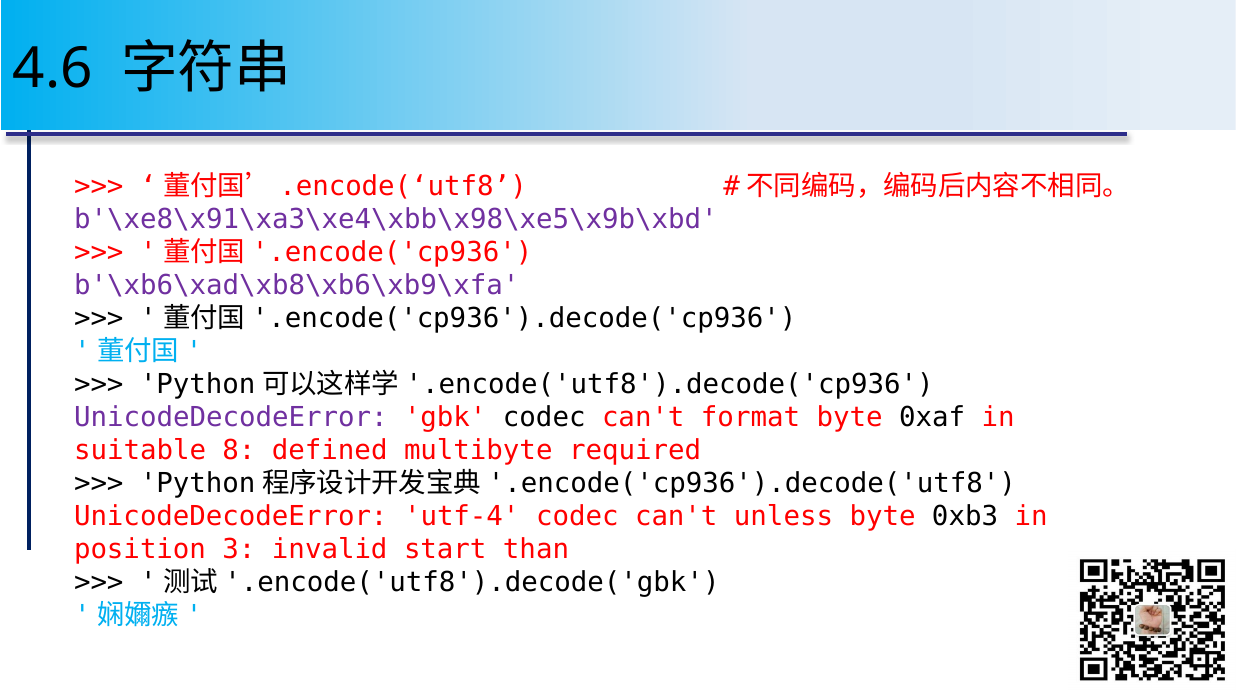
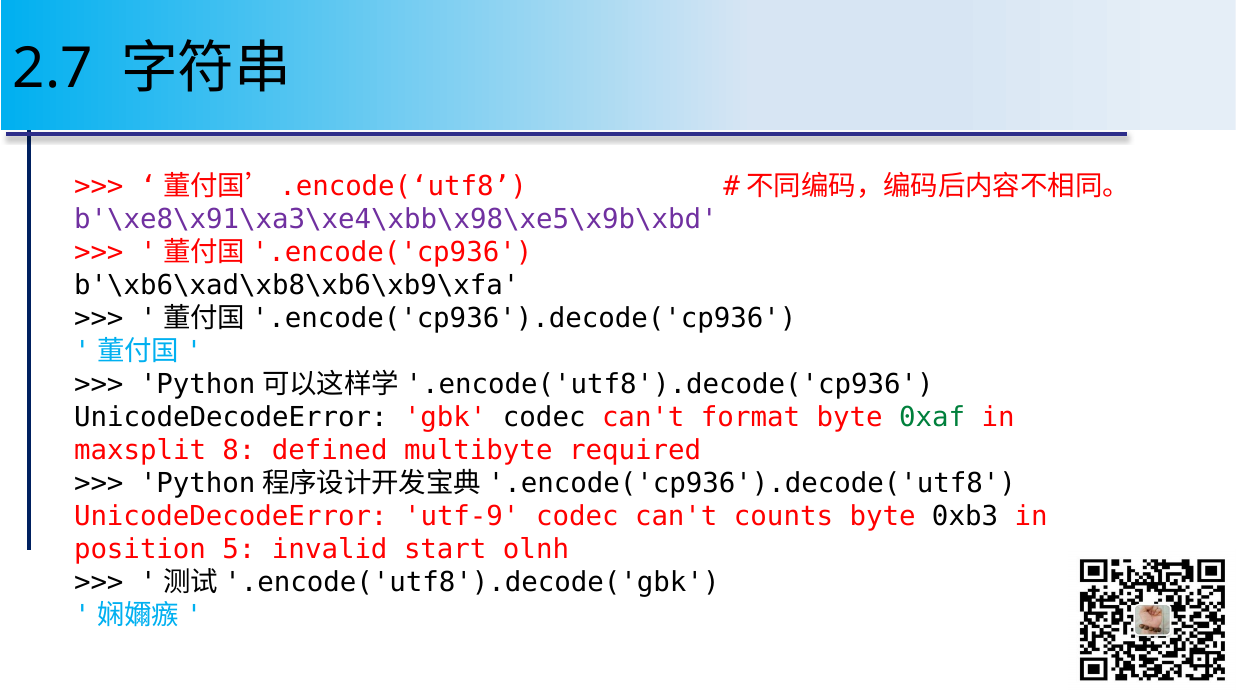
4.6: 4.6 -> 2.7 (53, 69)
b'\xb6\xad\xb8\xb6\xb9\xfa colour: purple -> black (297, 286)
UnicodeDecodeError colour: purple -> black (231, 418)
0xaf colour: black -> green (932, 418)
suitable: suitable -> maxsplit (140, 451)
utf-4: utf-4 -> utf-9 (462, 517)
unless: unless -> counts (784, 517)
3: 3 -> 5 (239, 550)
than: than -> olnh (536, 550)
